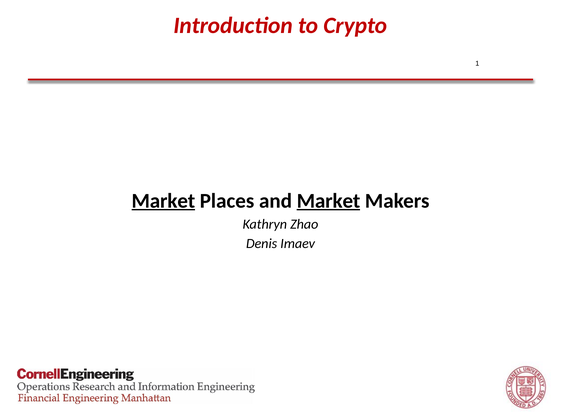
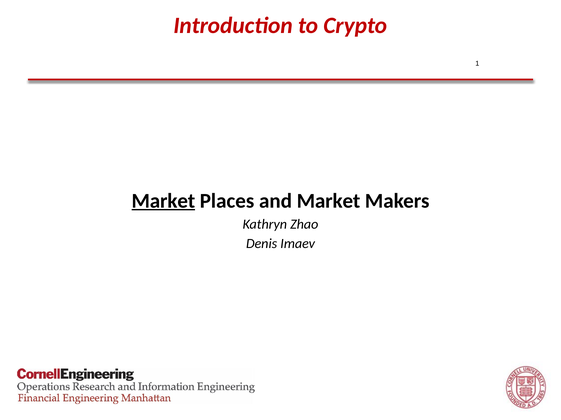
Market underline: present -> none (328, 201)
